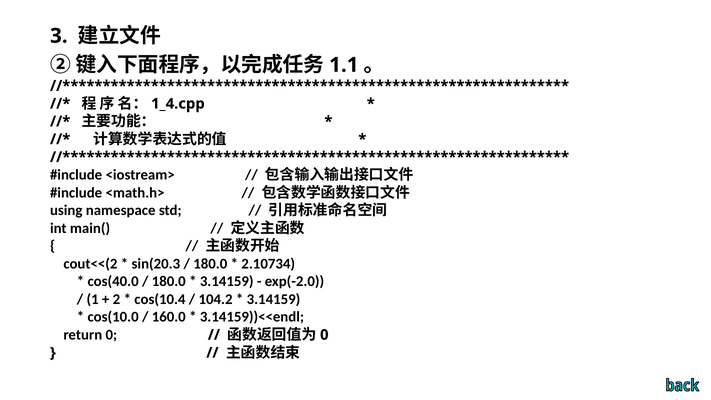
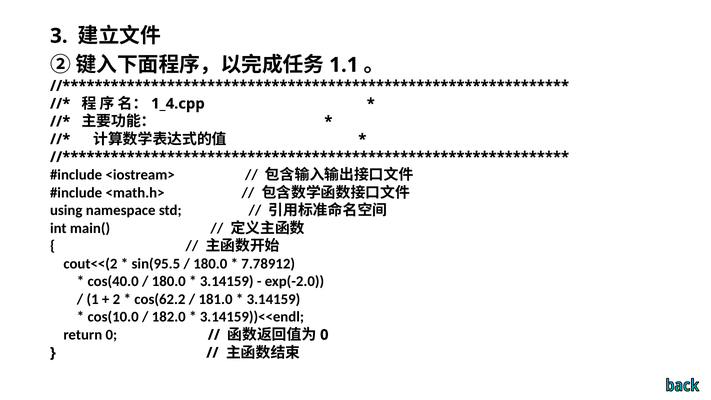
sin(20.3: sin(20.3 -> sin(95.5 (156, 264)
2.10734: 2.10734 -> 7.78912 (268, 264)
cos(10.4: cos(10.4 -> cos(62.2 (160, 299)
104.2: 104.2 -> 181.0 (216, 299)
160.0: 160.0 -> 182.0 (169, 317)
